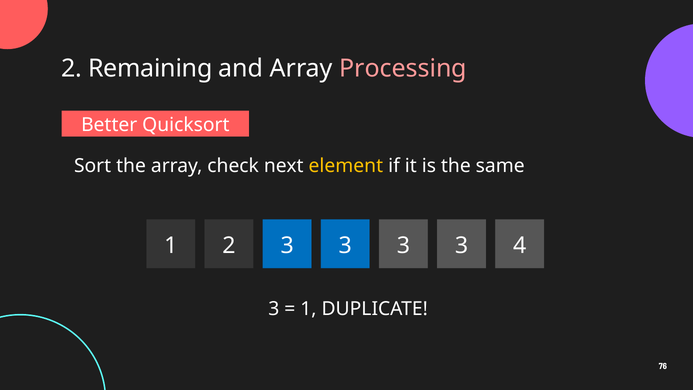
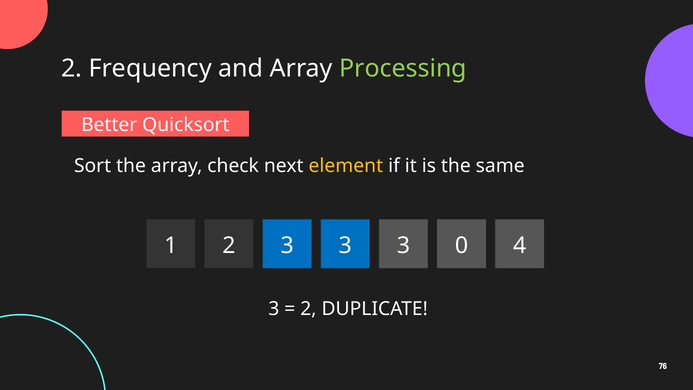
Remaining: Remaining -> Frequency (150, 68)
Processing colour: pink -> light green (403, 68)
1 3 3: 3 -> 0 (462, 245)
1: 1 -> 2 (308, 309)
